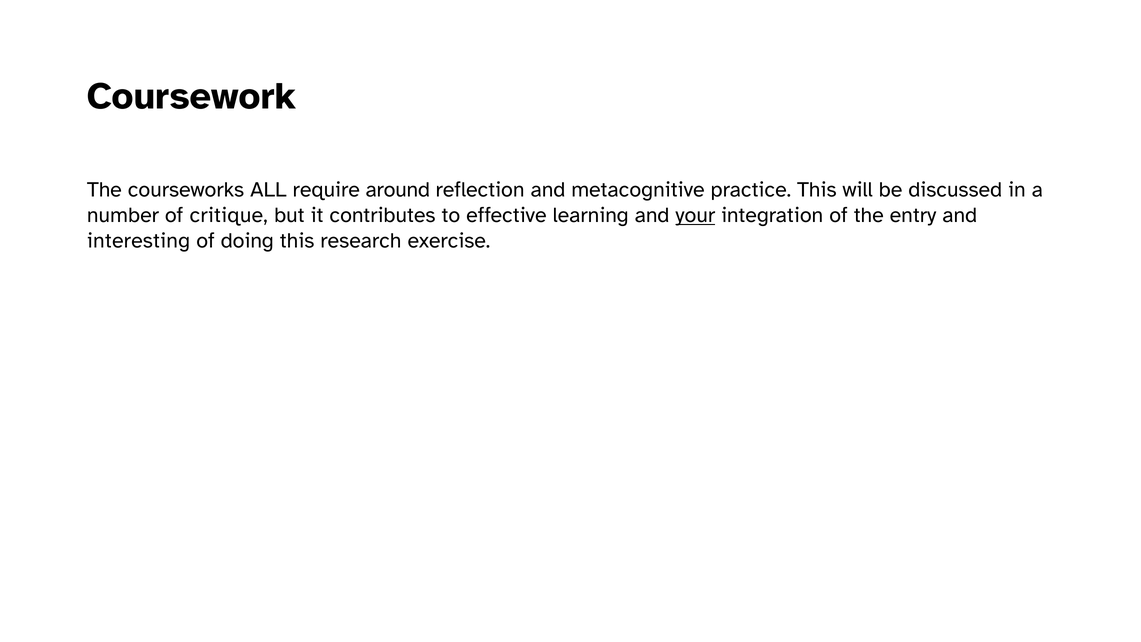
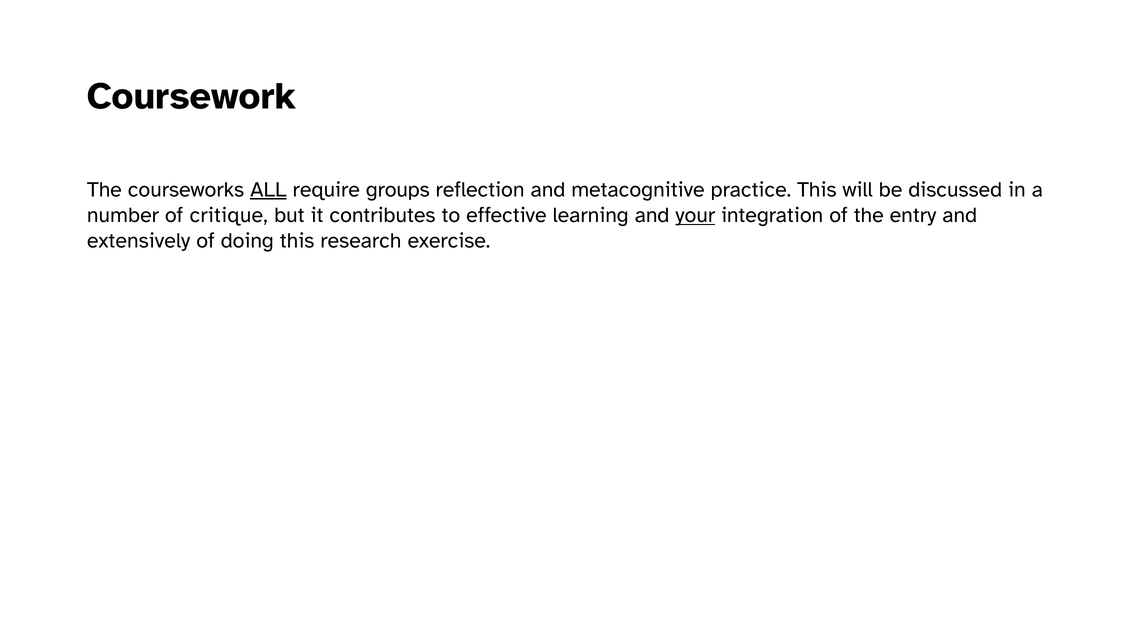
ALL underline: none -> present (268, 189)
around: around -> groups (398, 189)
interesting: interesting -> extensively (139, 241)
